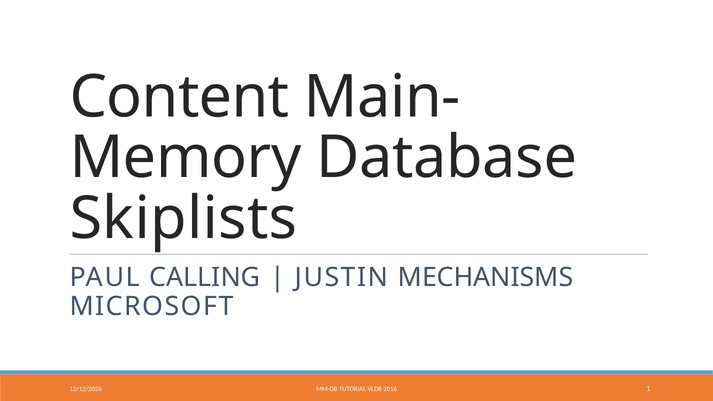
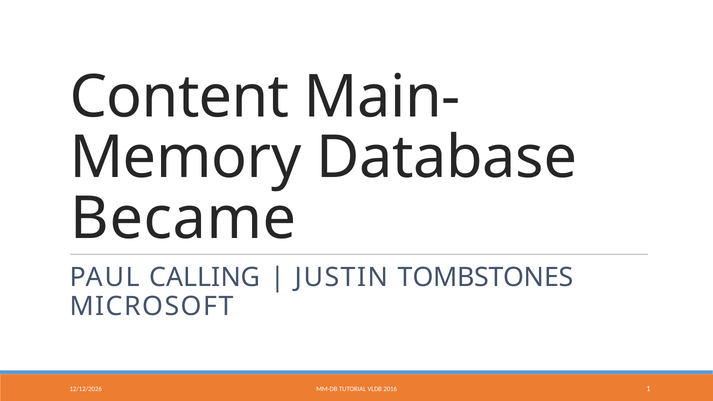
Skiplists: Skiplists -> Became (183, 219)
MECHANISMS: MECHANISMS -> TOMBSTONES (486, 278)
